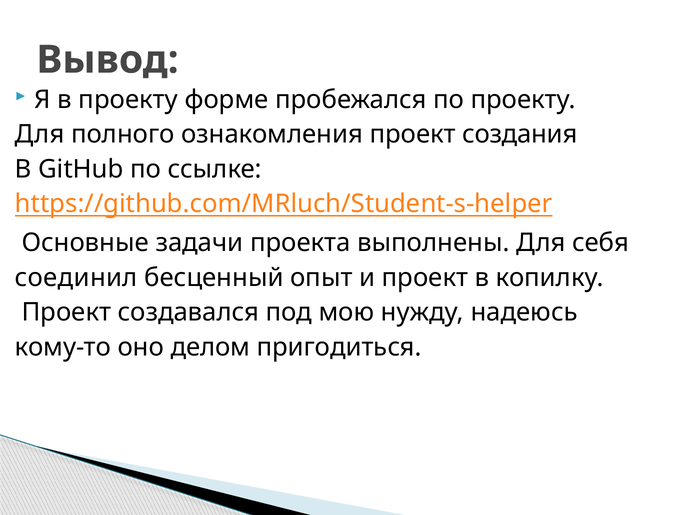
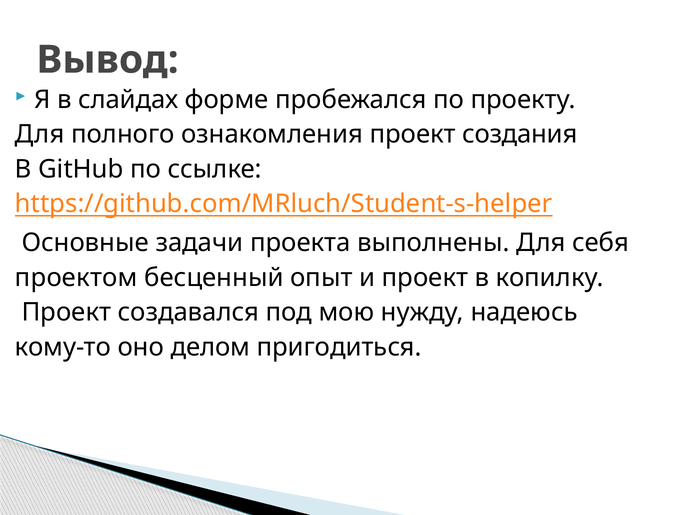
в проекту: проекту -> слайдах (128, 100)
соединил: соединил -> проектом (76, 277)
